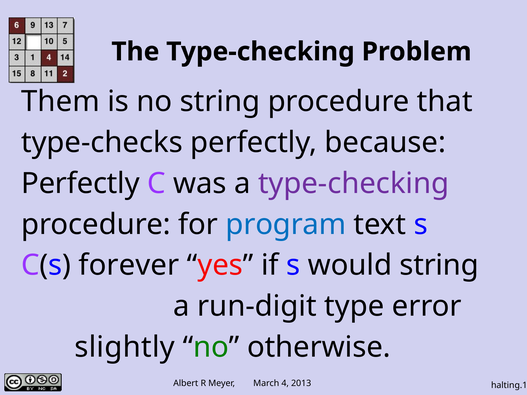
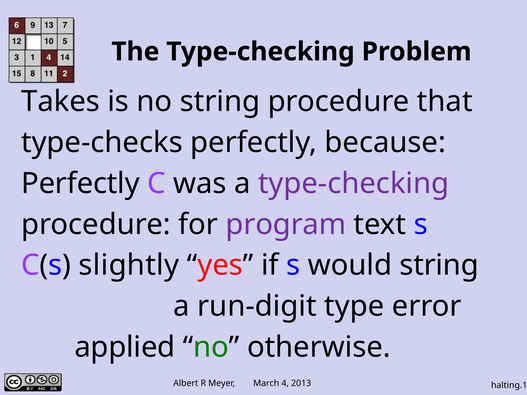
Them: Them -> Takes (61, 102)
program colour: blue -> purple (286, 225)
forever: forever -> slightly (129, 265)
slightly: slightly -> applied (125, 347)
